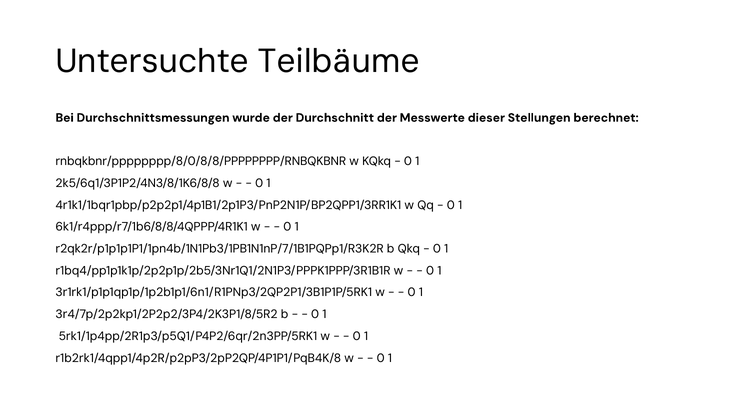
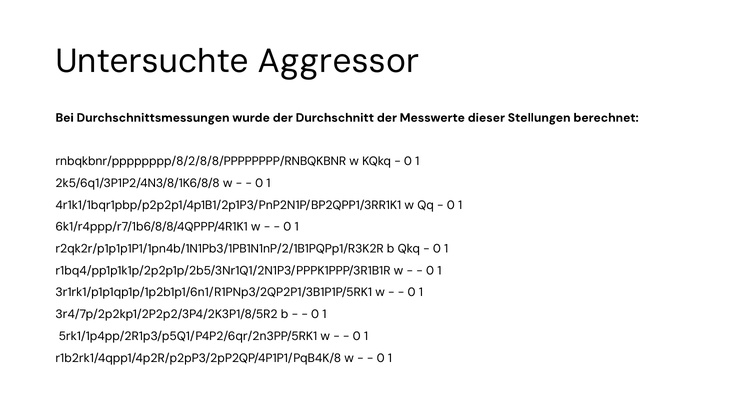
Teilbäume: Teilbäume -> Aggressor (339, 61)
rnbqkbnr/pppppppp/8/0/8/8/PPPPPPPP/RNBQKBNR: rnbqkbnr/pppppppp/8/0/8/8/PPPPPPPP/RNBQKBNR -> rnbqkbnr/pppppppp/8/2/8/8/PPPPPPPP/RNBQKBNR (201, 161)
r2qk2r/p1p1p1P1/1pn4b/1N1Pb3/1PB1N1nP/7/1B1PQPp1/R3K2R: r2qk2r/p1p1p1P1/1pn4b/1N1Pb3/1PB1N1nP/7/1B1PQPp1/R3K2R -> r2qk2r/p1p1p1P1/1pn4b/1N1Pb3/1PB1N1nP/2/1B1PQPp1/R3K2R (220, 249)
